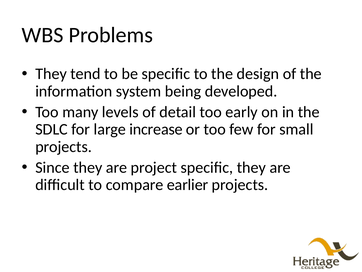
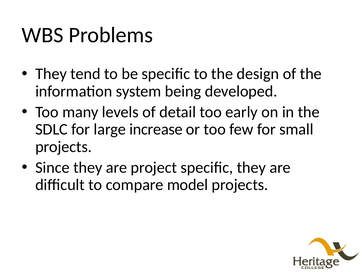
earlier: earlier -> model (188, 185)
